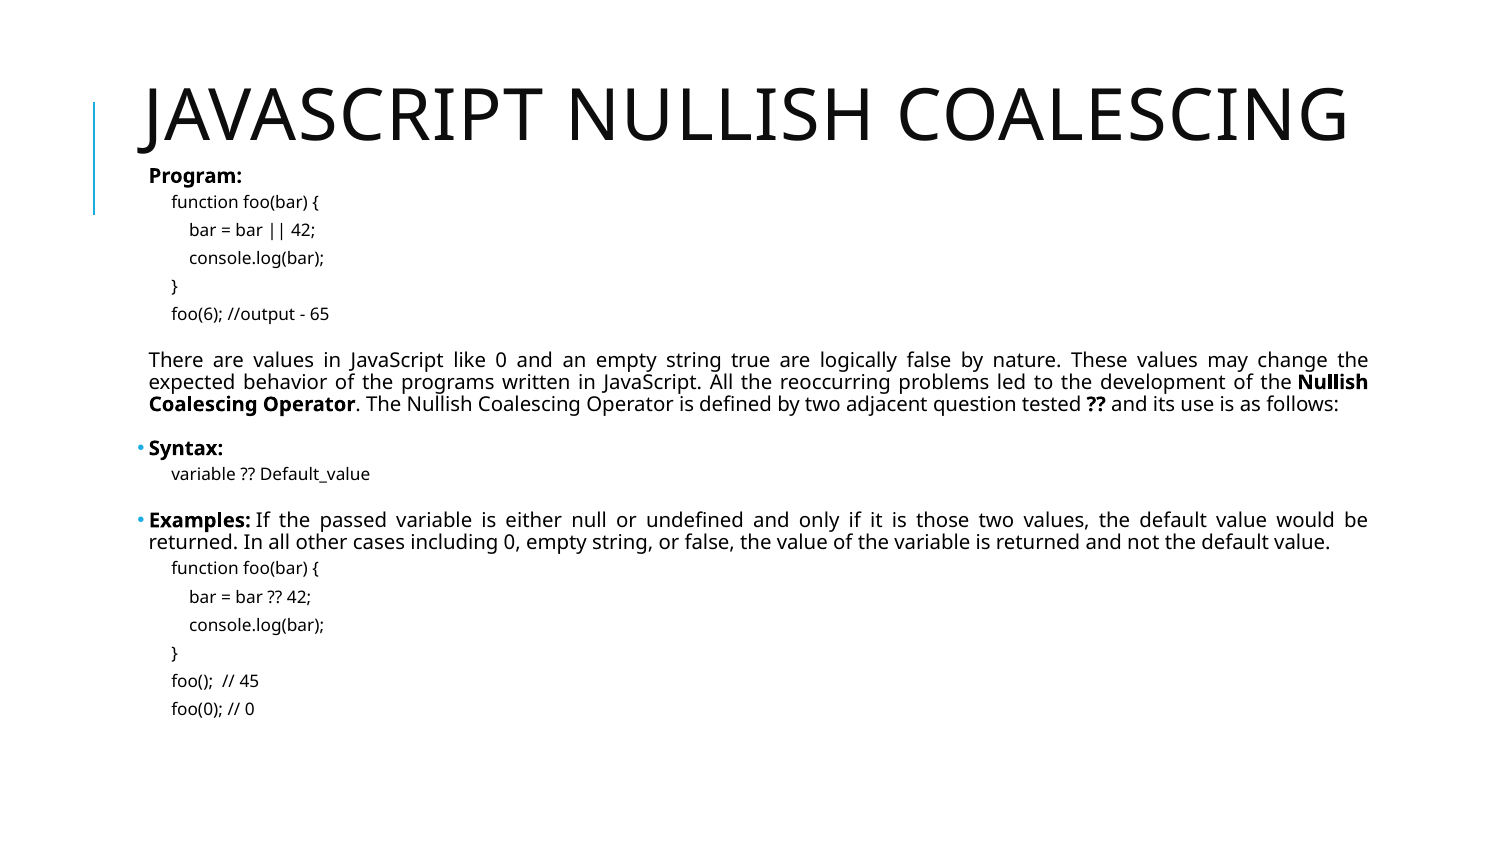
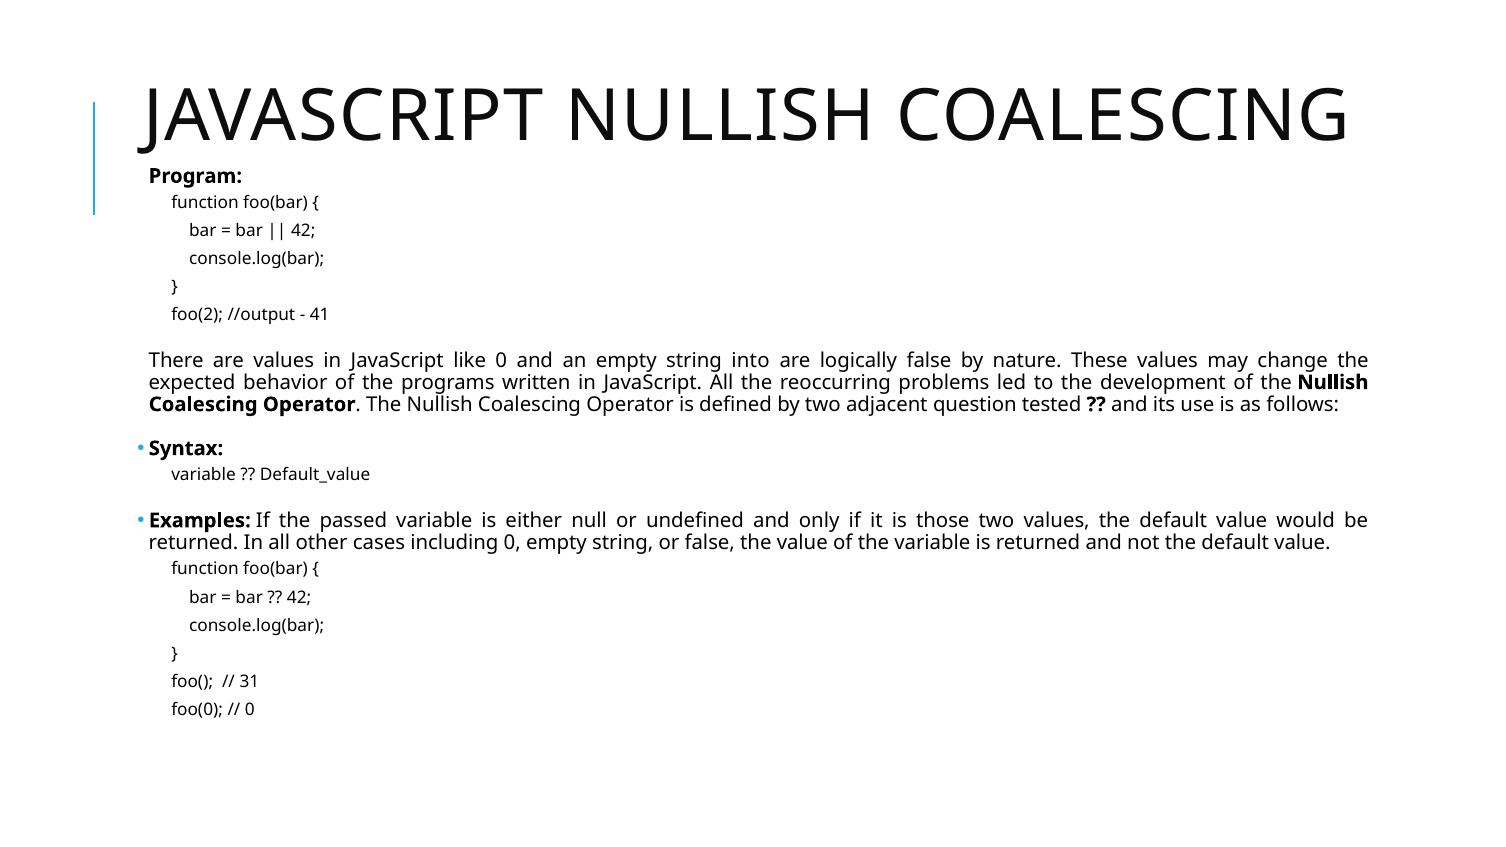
foo(6: foo(6 -> foo(2 (197, 315)
65: 65 -> 41 (320, 315)
true: true -> into (751, 360)
45: 45 -> 31 (249, 682)
